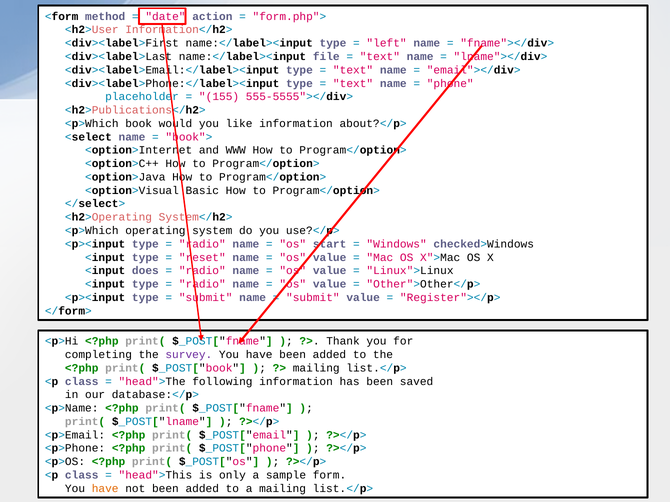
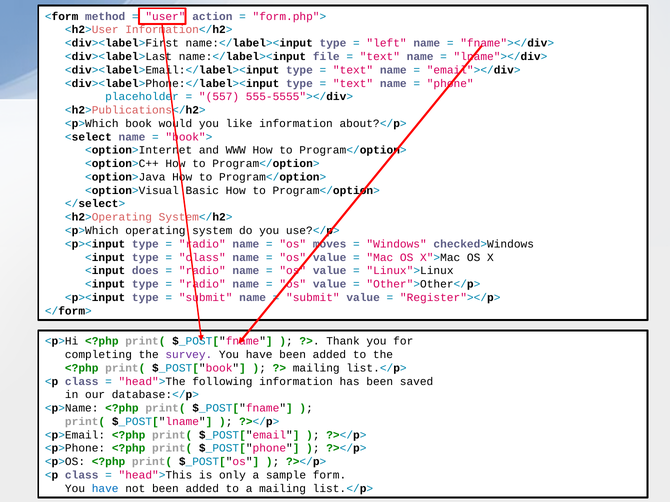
date: date -> user (165, 16)
155: 155 -> 557 (219, 97)
start: start -> moves (330, 244)
reset: reset -> class (202, 258)
have colour: orange -> blue (105, 489)
